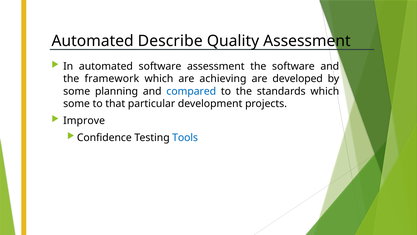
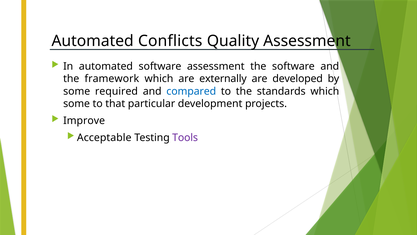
Describe: Describe -> Conflicts (170, 41)
achieving: achieving -> externally (223, 79)
planning: planning -> required (116, 91)
Confidence: Confidence -> Acceptable (104, 137)
Tools colour: blue -> purple (185, 137)
